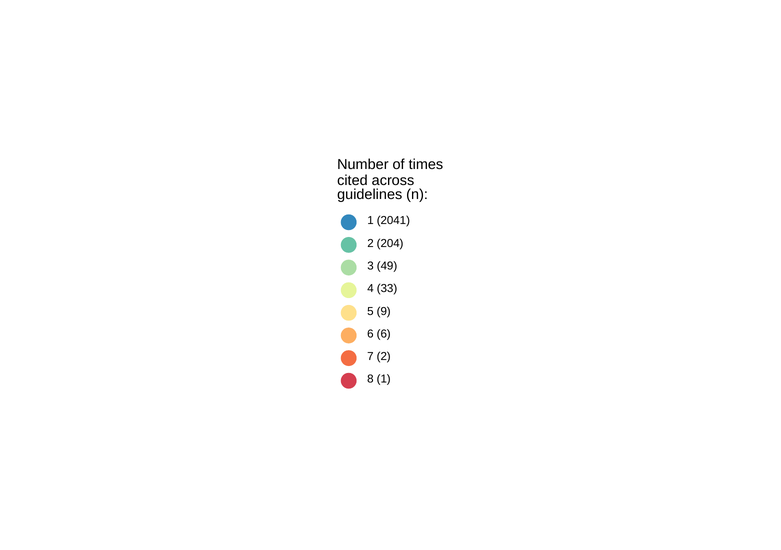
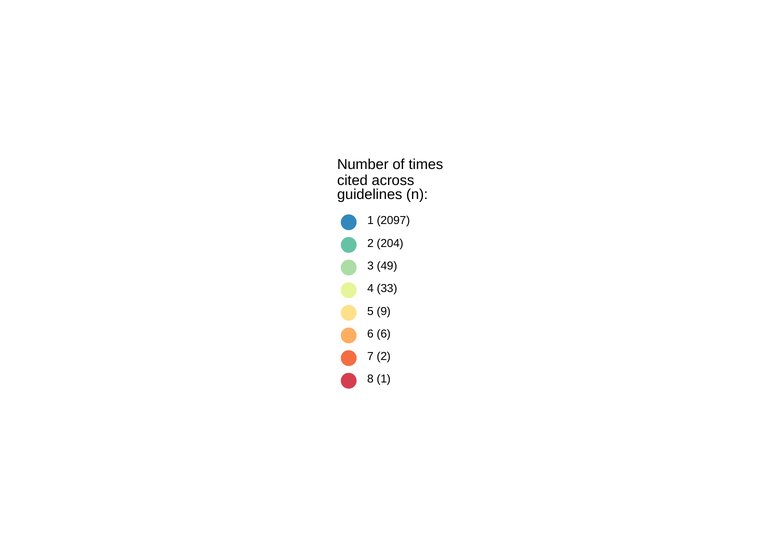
2041: 2041 -> 2097 (393, 221)
